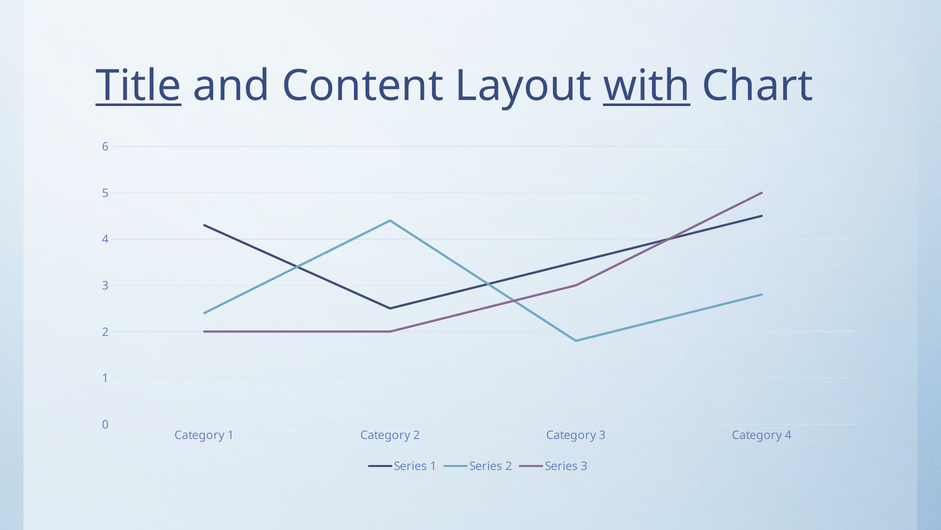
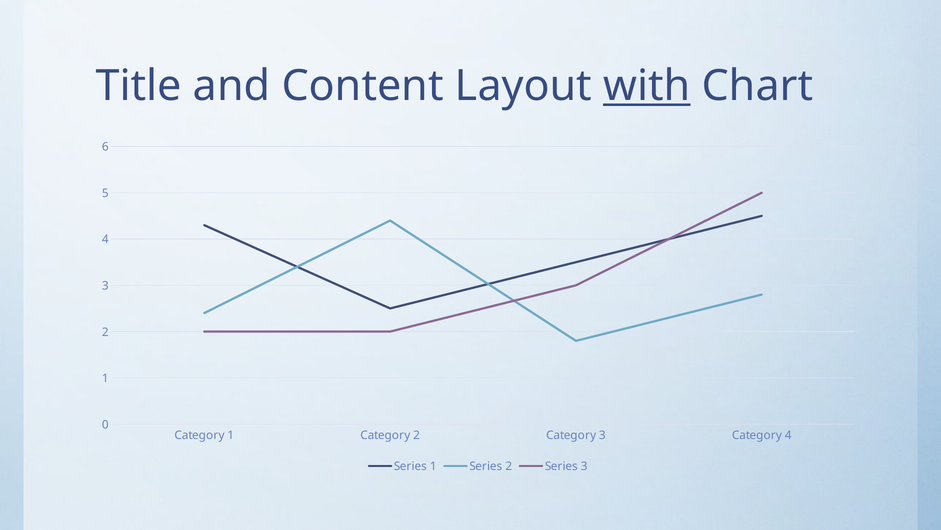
Title underline: present -> none (139, 86)
